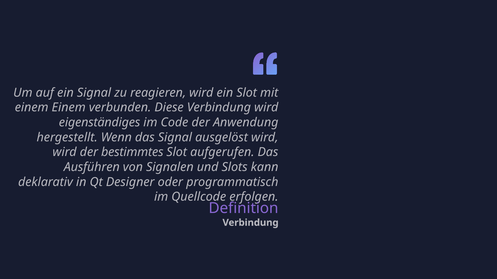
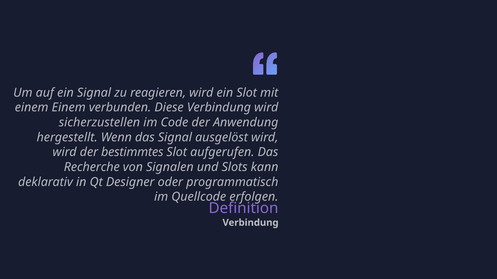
eigenständiges: eigenständiges -> sicherzustellen (99, 123)
Ausführen: Ausführen -> Recherche (92, 167)
